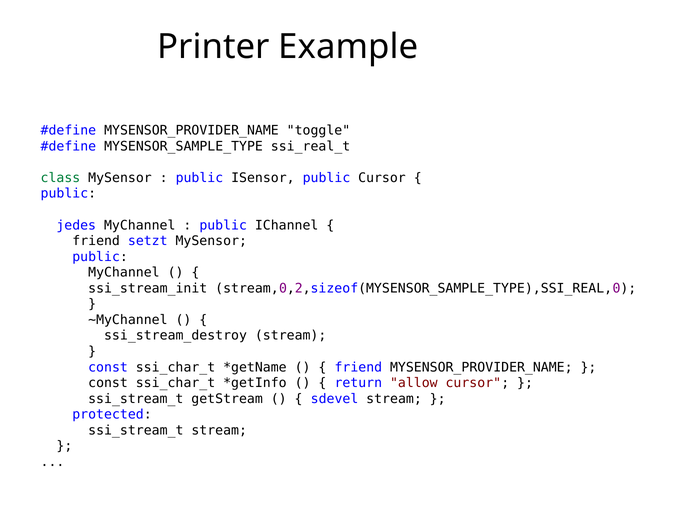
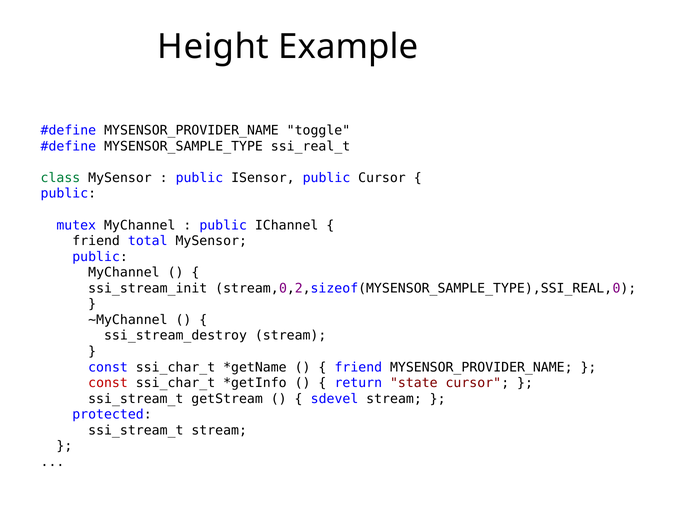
Printer: Printer -> Height (213, 47)
jedes: jedes -> mutex (76, 226)
setzt: setzt -> total (148, 241)
const colour: black -> red (108, 384)
allow: allow -> state (414, 384)
